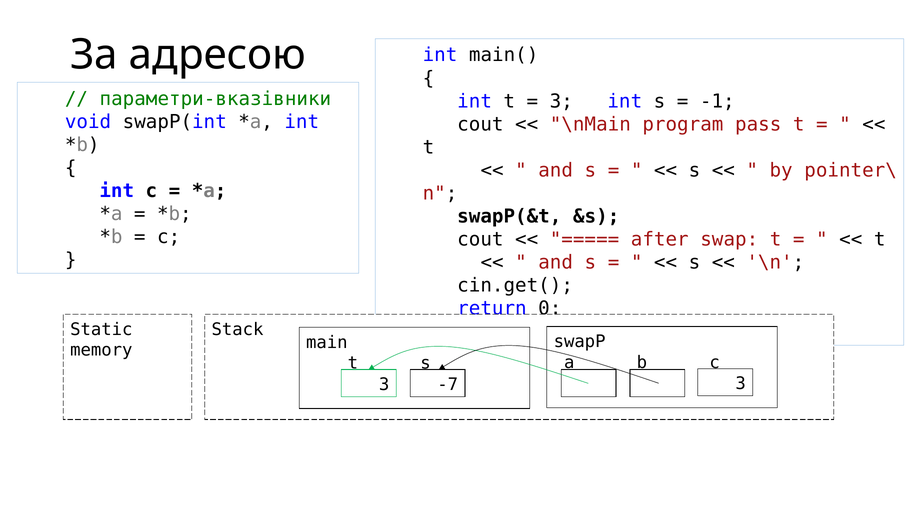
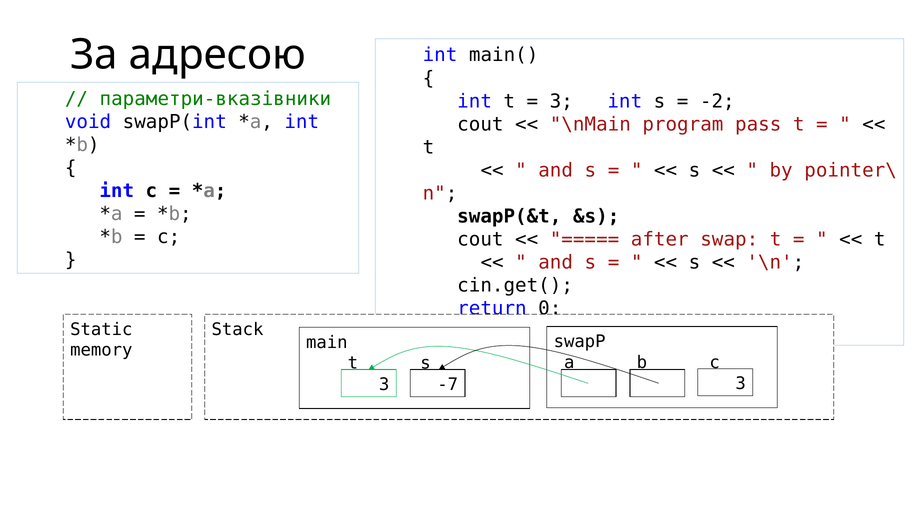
-1: -1 -> -2 (717, 101)
